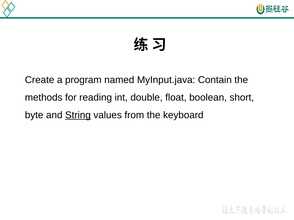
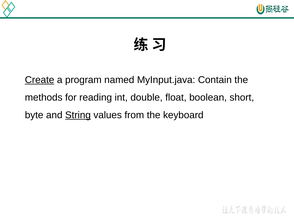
Create underline: none -> present (40, 80)
